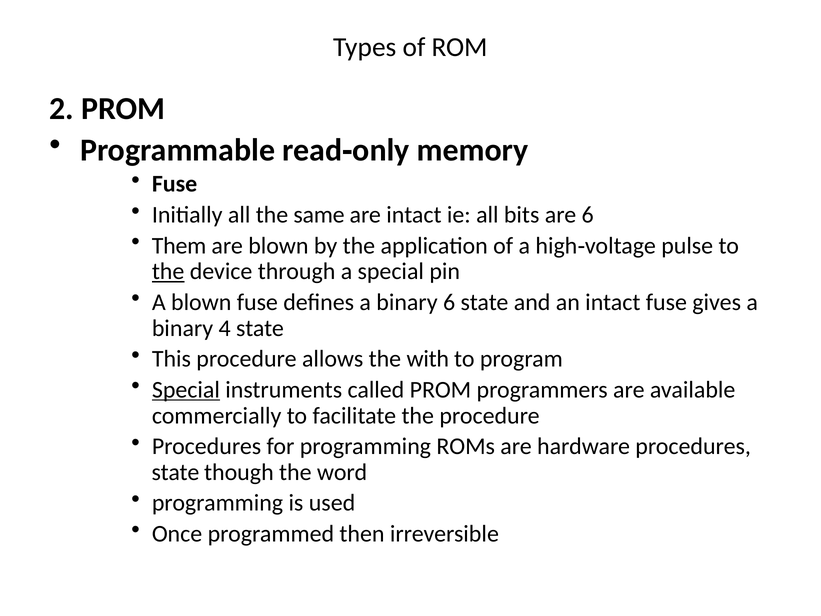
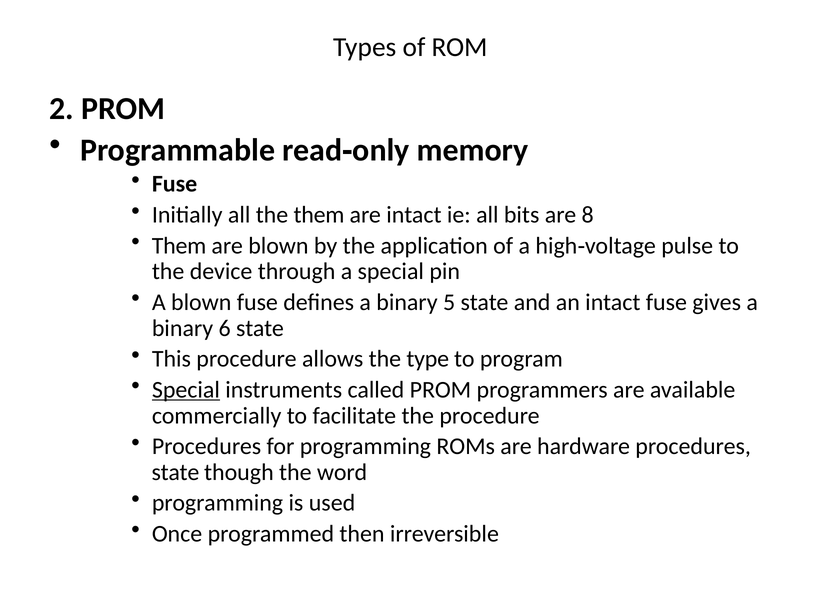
the same: same -> them (319, 215)
are 6: 6 -> 8 (588, 215)
the underline: present -> none (168, 271)
binary 6: 6 -> 5 (449, 302)
4: 4 -> 6 (225, 328)
with: with -> type (428, 359)
